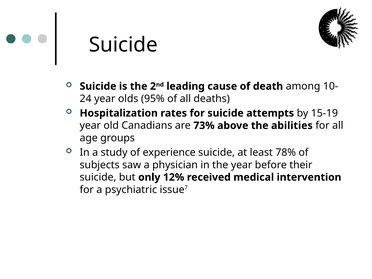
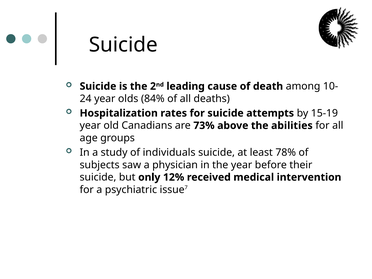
95%: 95% -> 84% (153, 99)
experience: experience -> individuals (169, 152)
